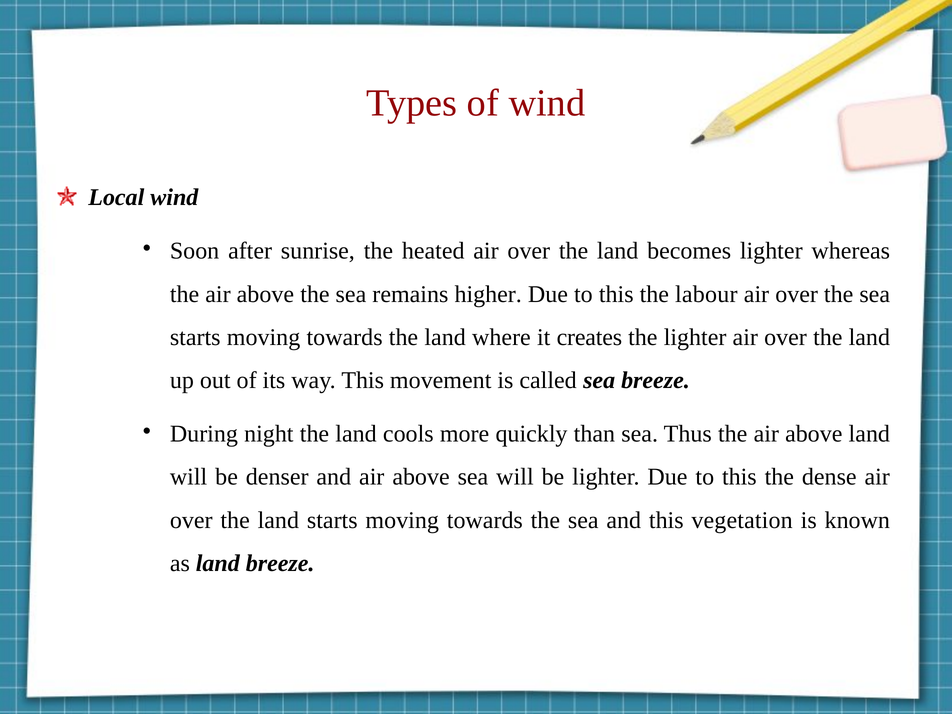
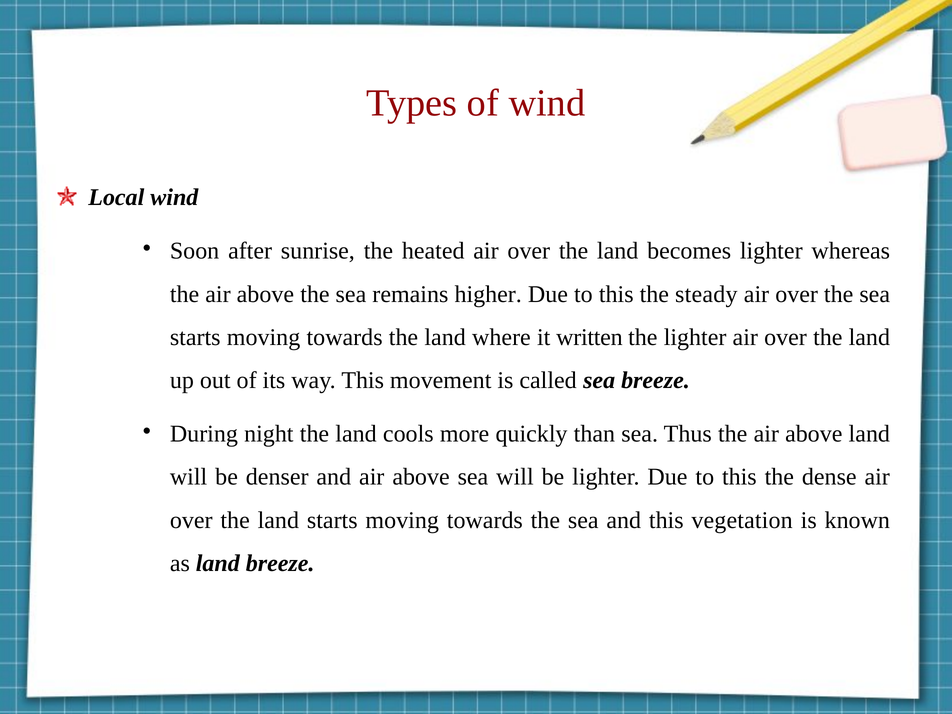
labour: labour -> steady (706, 294)
creates: creates -> written (589, 337)
